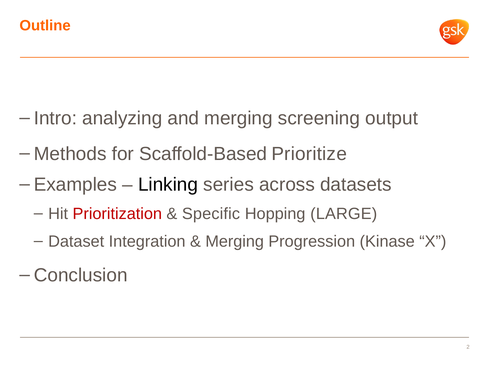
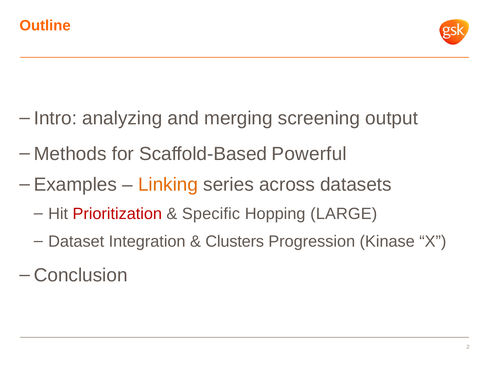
Prioritize: Prioritize -> Powerful (309, 154)
Linking colour: black -> orange (168, 185)
Merging: Merging -> Clusters (235, 241)
